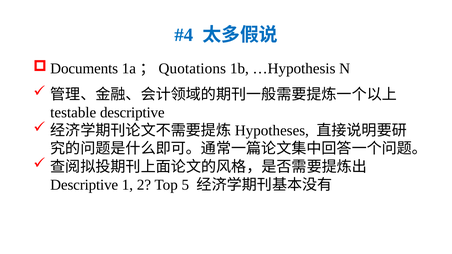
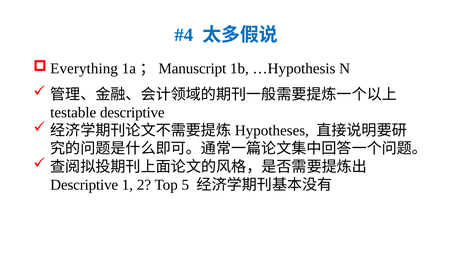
Documents: Documents -> Everything (84, 69)
Quotations: Quotations -> Manuscript (192, 69)
